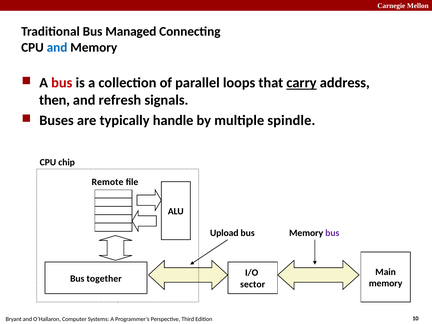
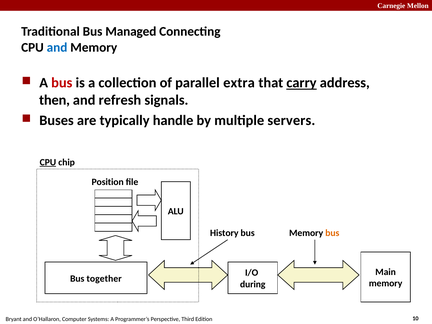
loops: loops -> extra (239, 83)
spindle: spindle -> servers (291, 120)
CPU underline: none -> present (48, 162)
Remote: Remote -> Position (108, 182)
Upload: Upload -> History (224, 233)
bus colour: purple -> orange (332, 233)
sector: sector -> during (253, 284)
